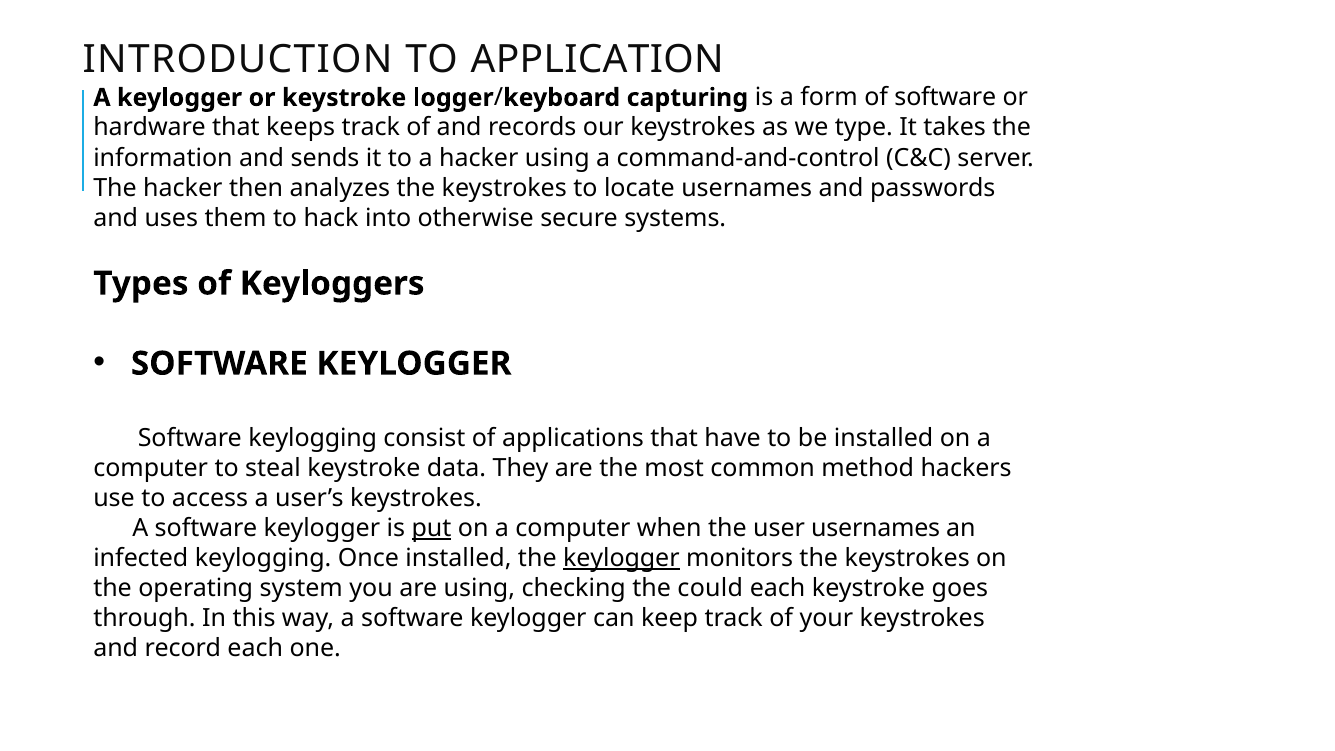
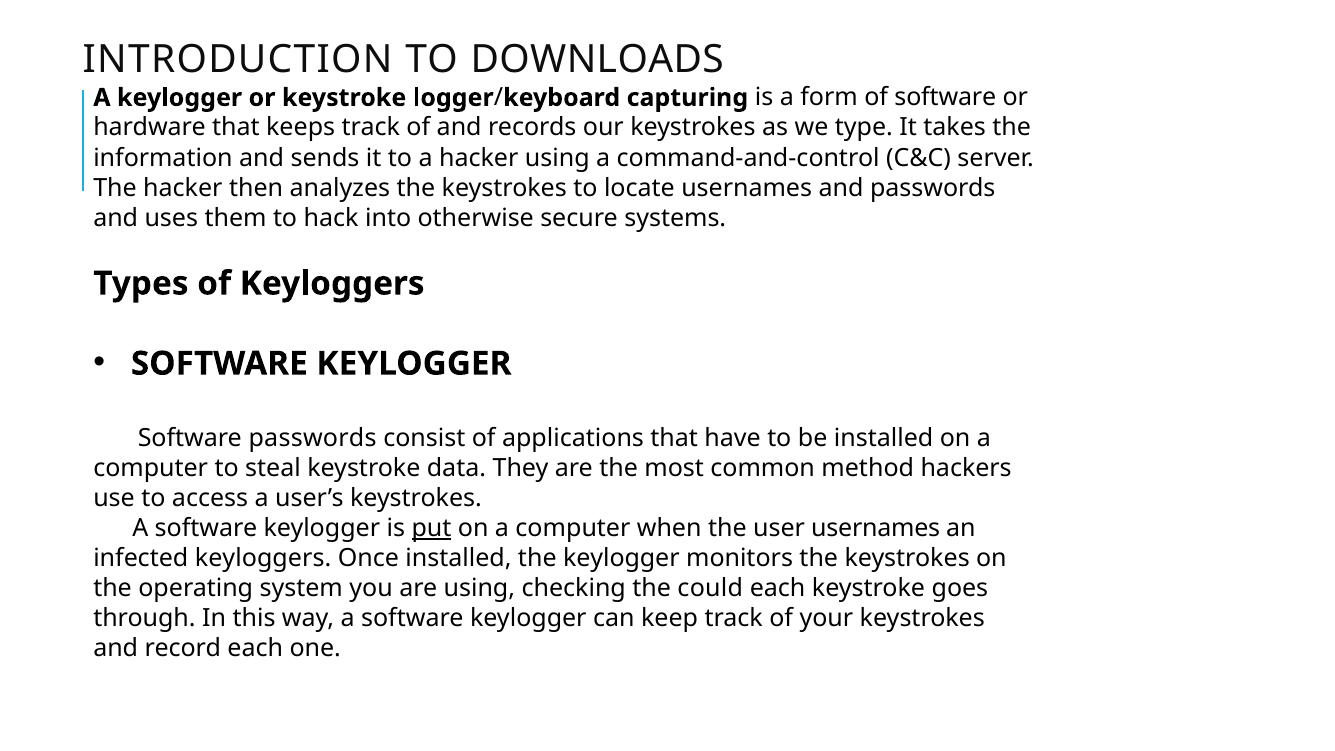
APPLICATION: APPLICATION -> DOWNLOADS (597, 59)
Software keylogging: keylogging -> passwords (313, 438)
infected keylogging: keylogging -> keyloggers (263, 558)
keylogger underline: present -> none (621, 558)
